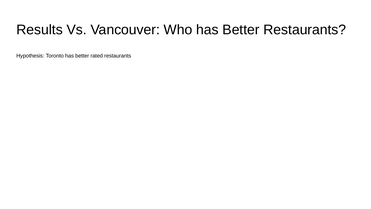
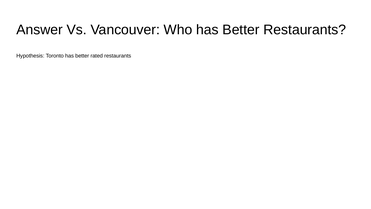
Results: Results -> Answer (40, 30)
